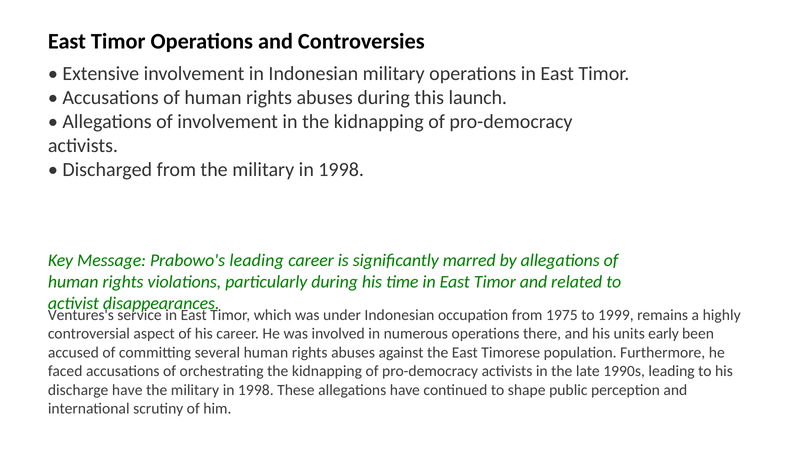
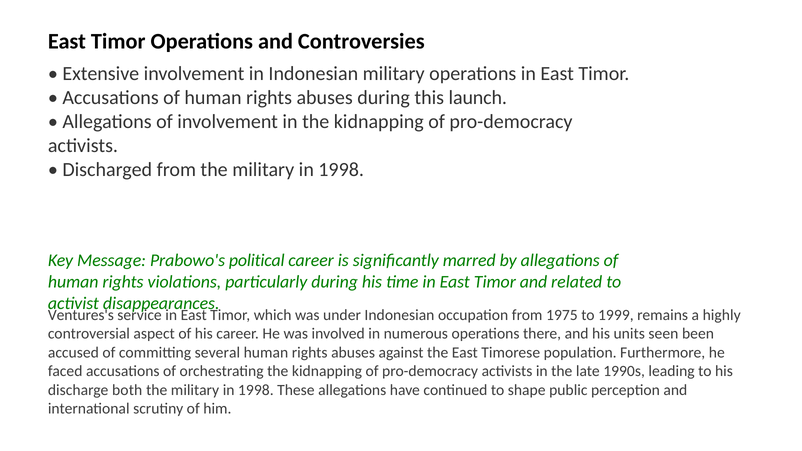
Prabowo's leading: leading -> political (257, 261)
early: early -> seen (663, 334)
discharge have: have -> both (127, 390)
